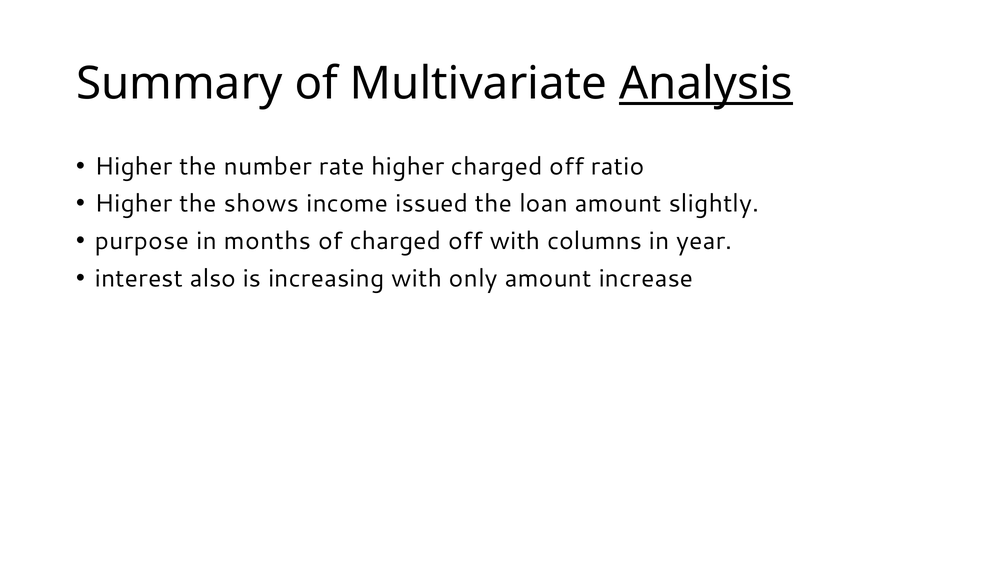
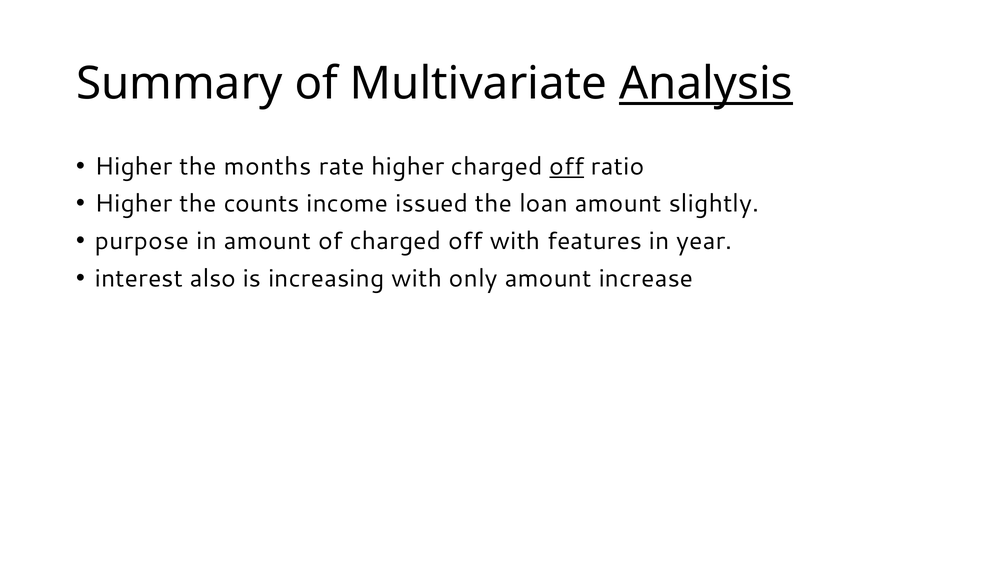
number: number -> months (268, 167)
off underline: none -> present (567, 167)
shows: shows -> counts (262, 204)
in months: months -> amount (268, 241)
columns: columns -> features (595, 241)
